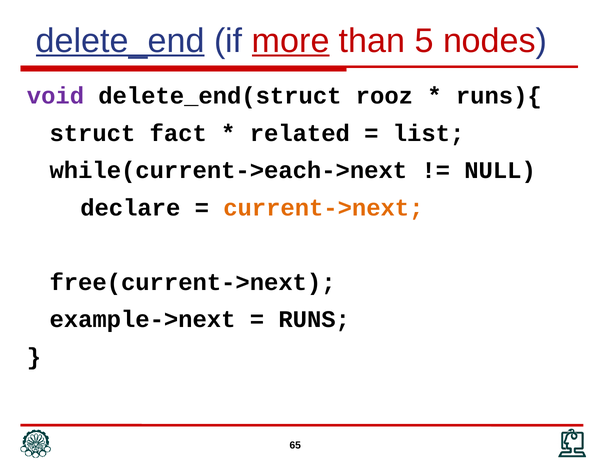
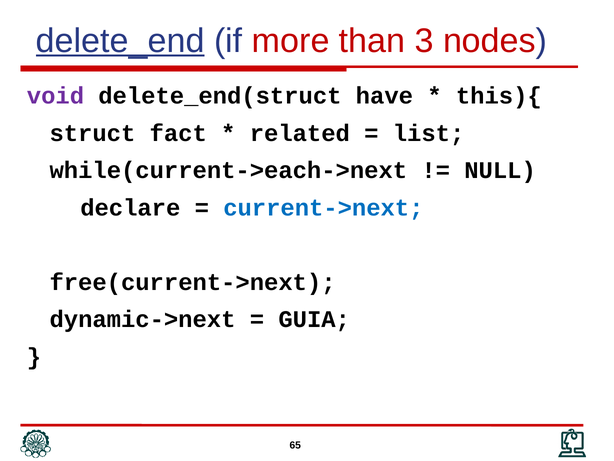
more underline: present -> none (291, 41)
5: 5 -> 3 (424, 41)
rooz: rooz -> have (384, 96)
runs){: runs){ -> this){ (499, 96)
current->next colour: orange -> blue (323, 207)
example->next: example->next -> dynamic->next (143, 319)
RUNS: RUNS -> GUIA (314, 319)
